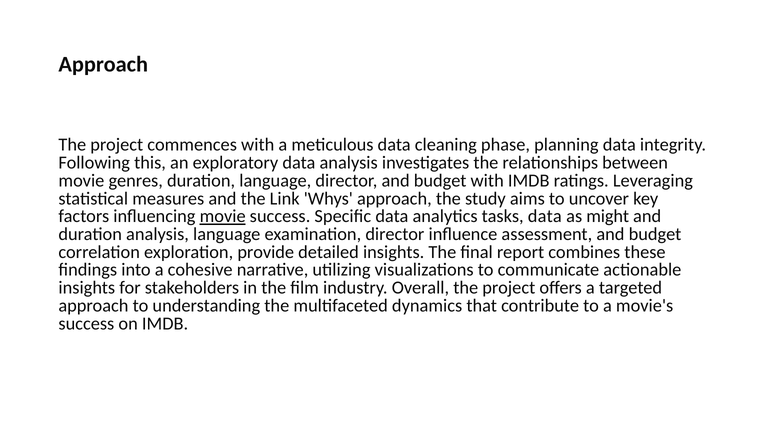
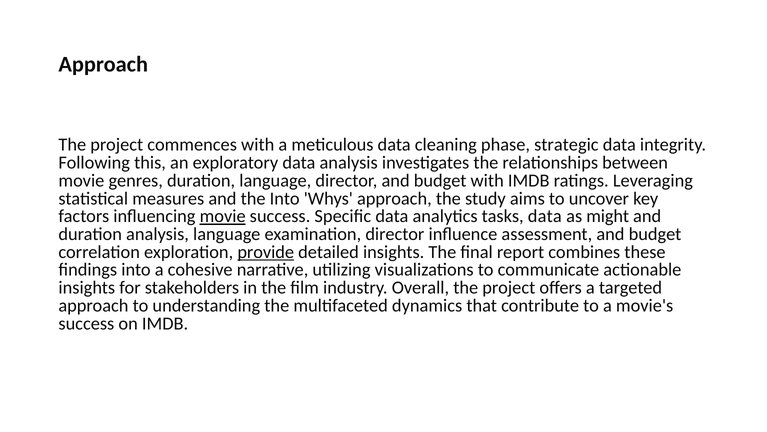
planning: planning -> strategic (566, 145)
the Link: Link -> Into (285, 198)
provide underline: none -> present (266, 252)
